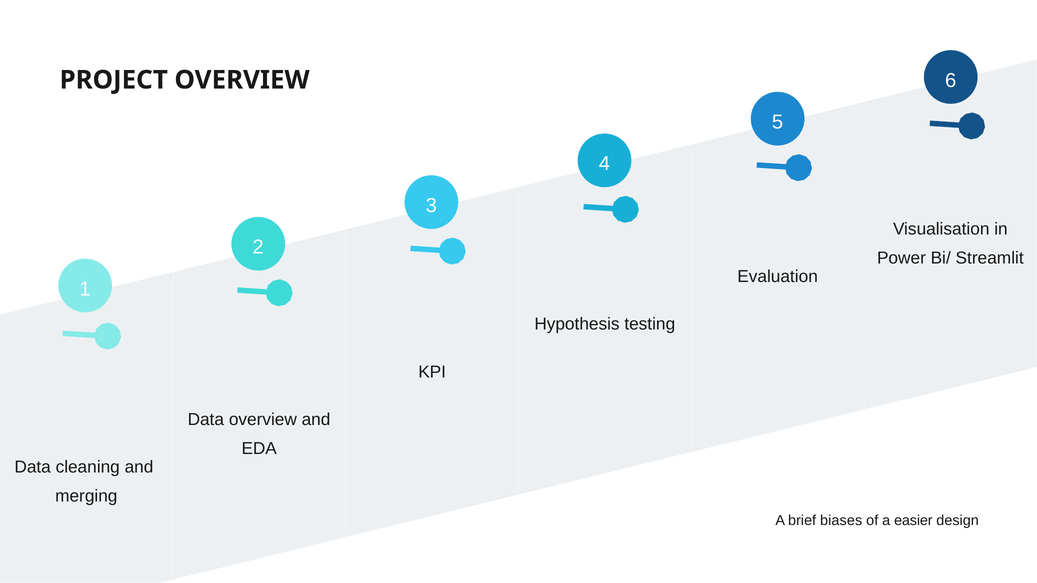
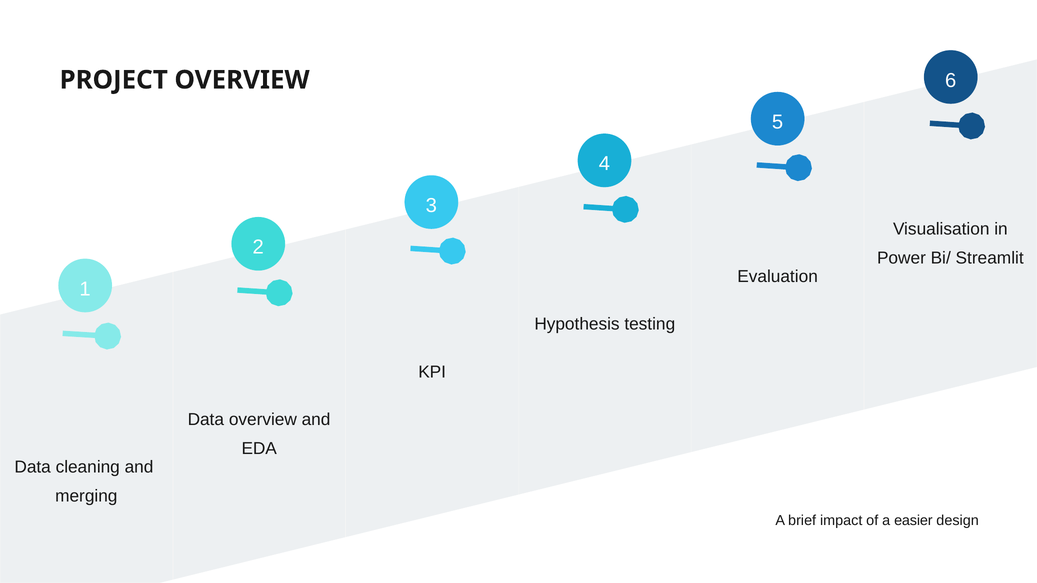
biases: biases -> impact (841, 521)
